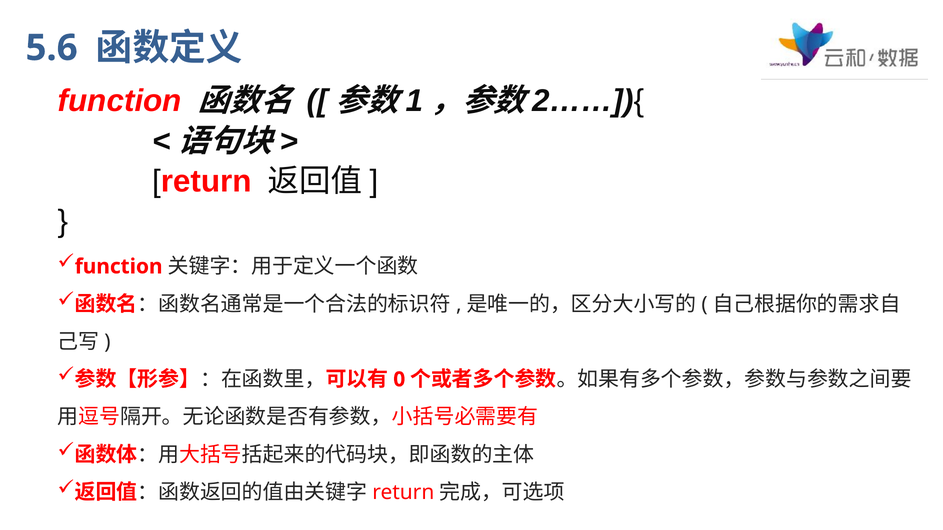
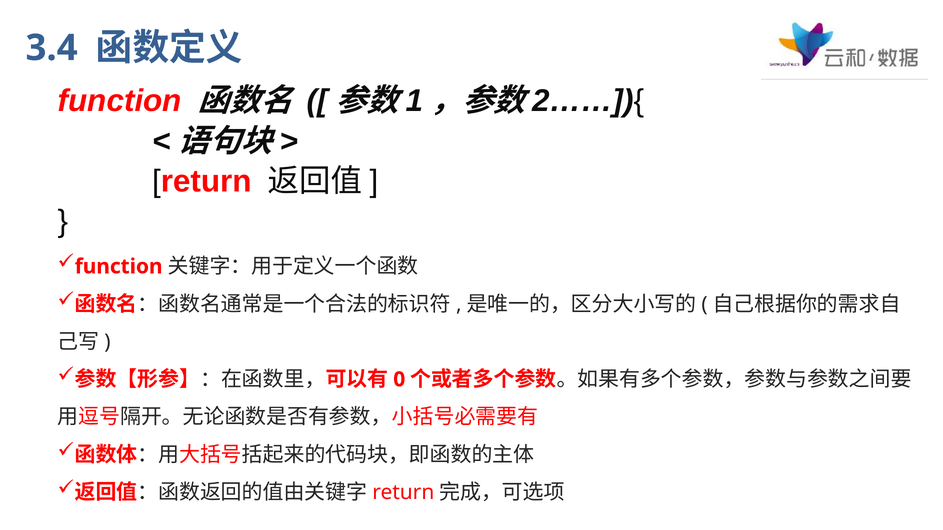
5.6: 5.6 -> 3.4 (52, 48)
